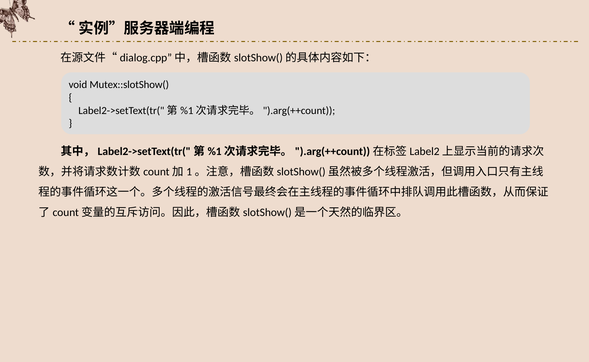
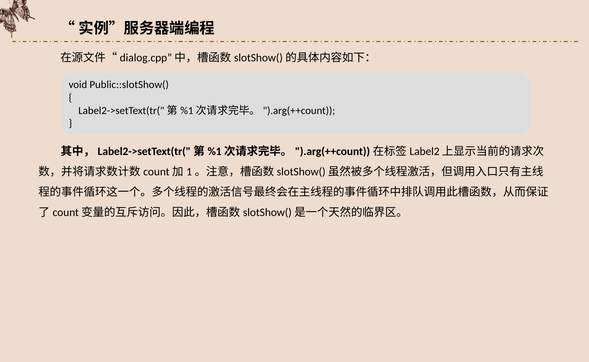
Mutex::slotShow(: Mutex::slotShow( -> Public::slotShow( (129, 85)
